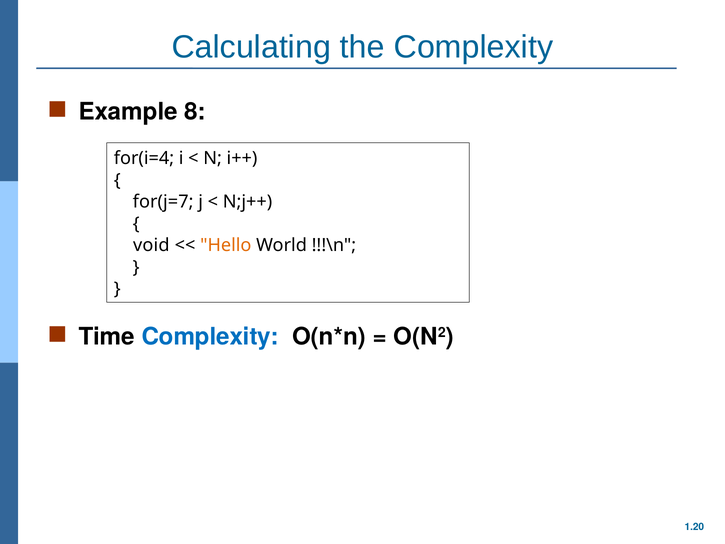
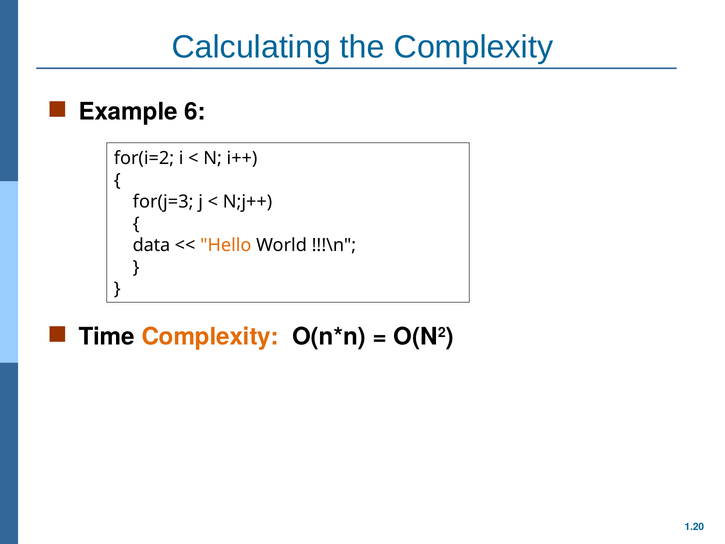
8: 8 -> 6 (195, 112)
for(i=4: for(i=4 -> for(i=2 (144, 158)
for(j=7: for(j=7 -> for(j=3 (163, 202)
void: void -> data (151, 245)
Complexity colour: blue -> orange (210, 337)
